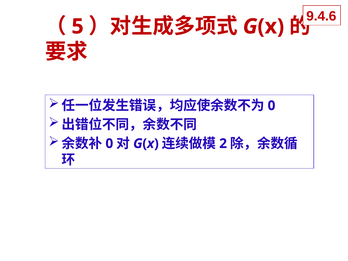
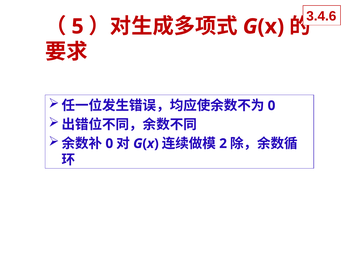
9.4.6: 9.4.6 -> 3.4.6 (321, 16)
